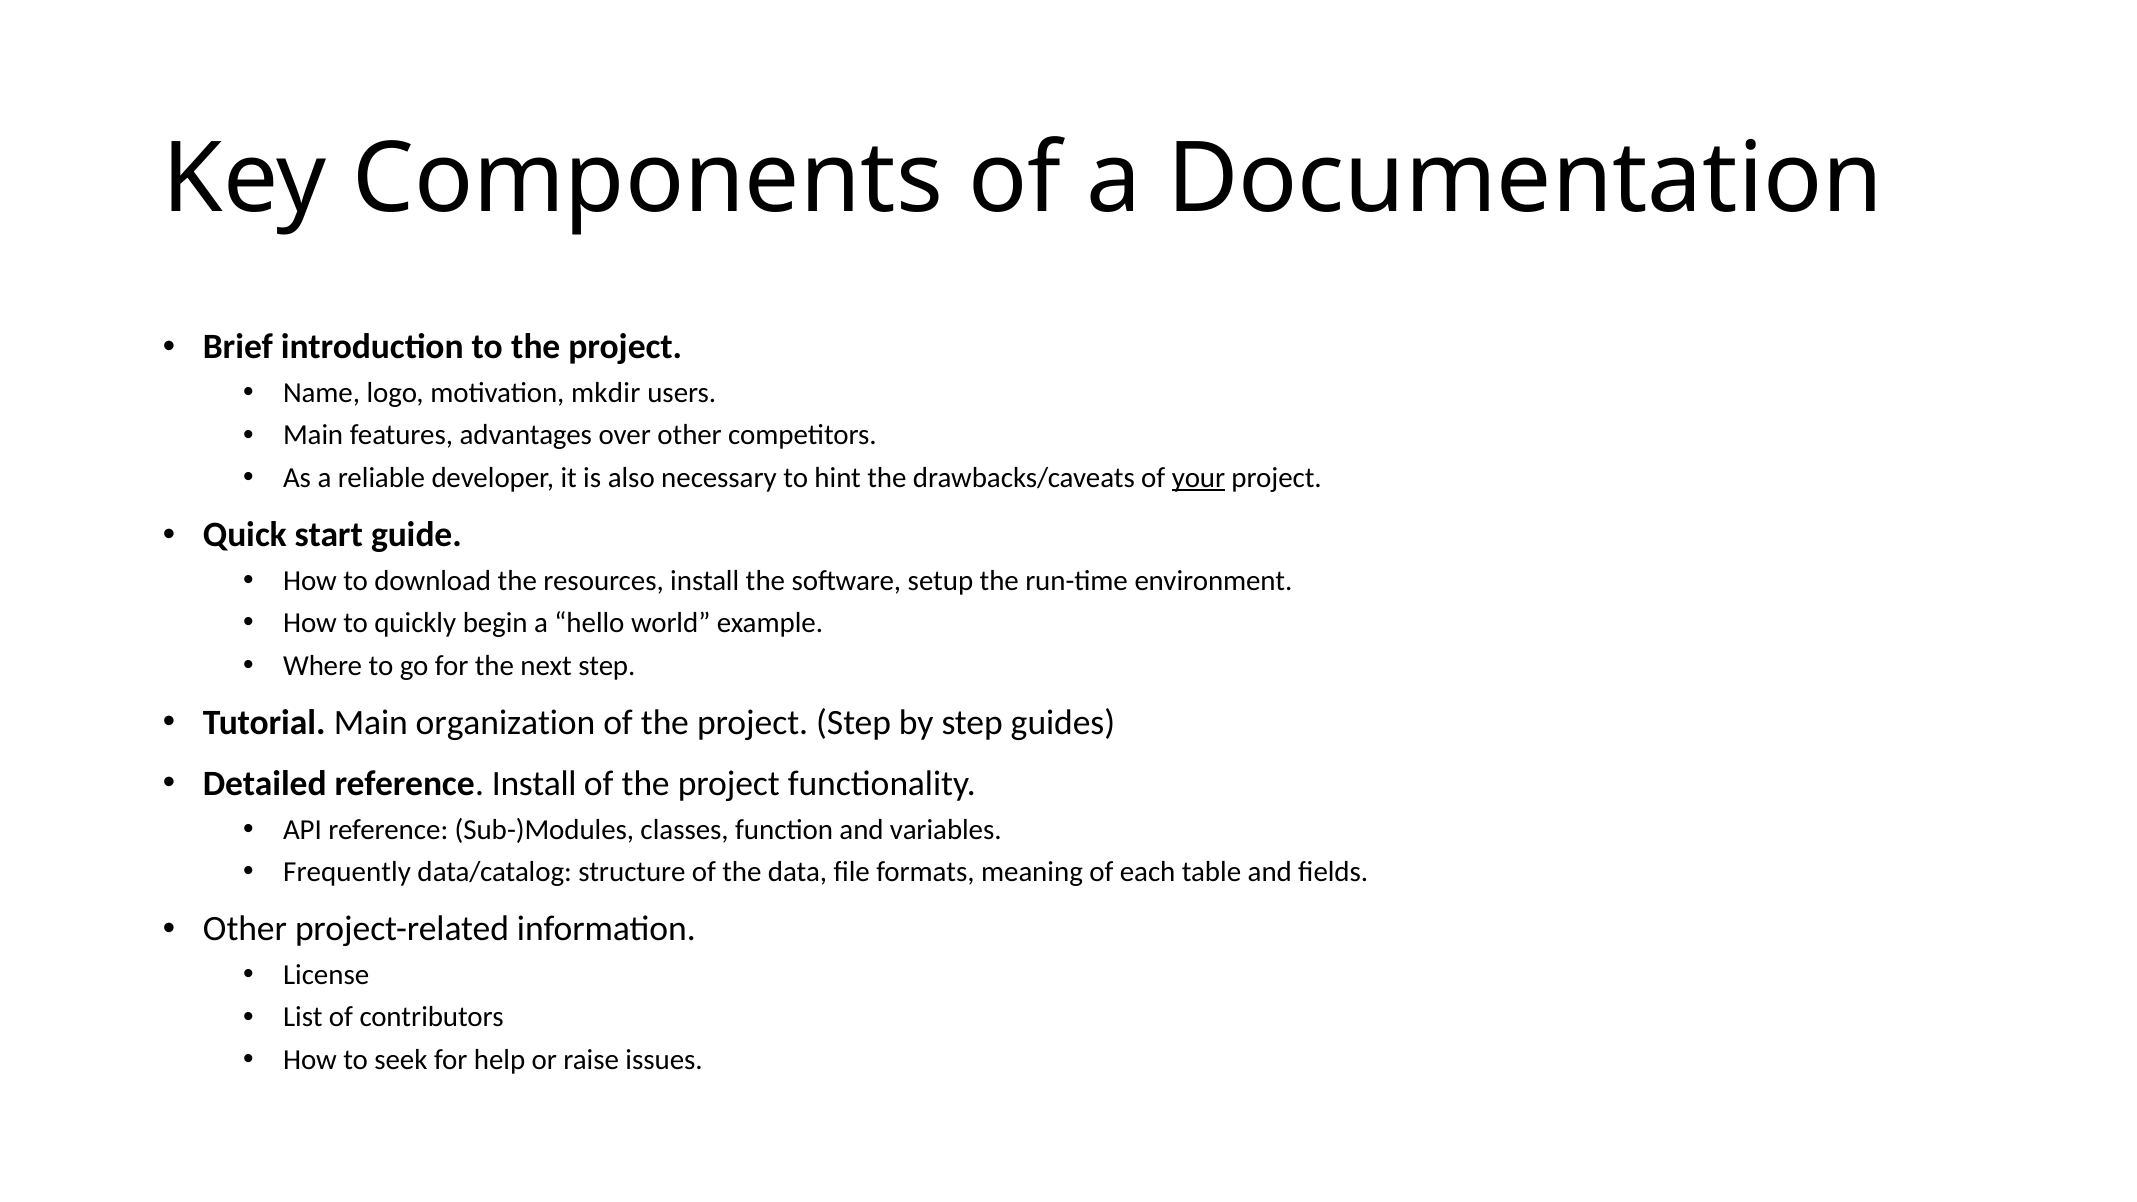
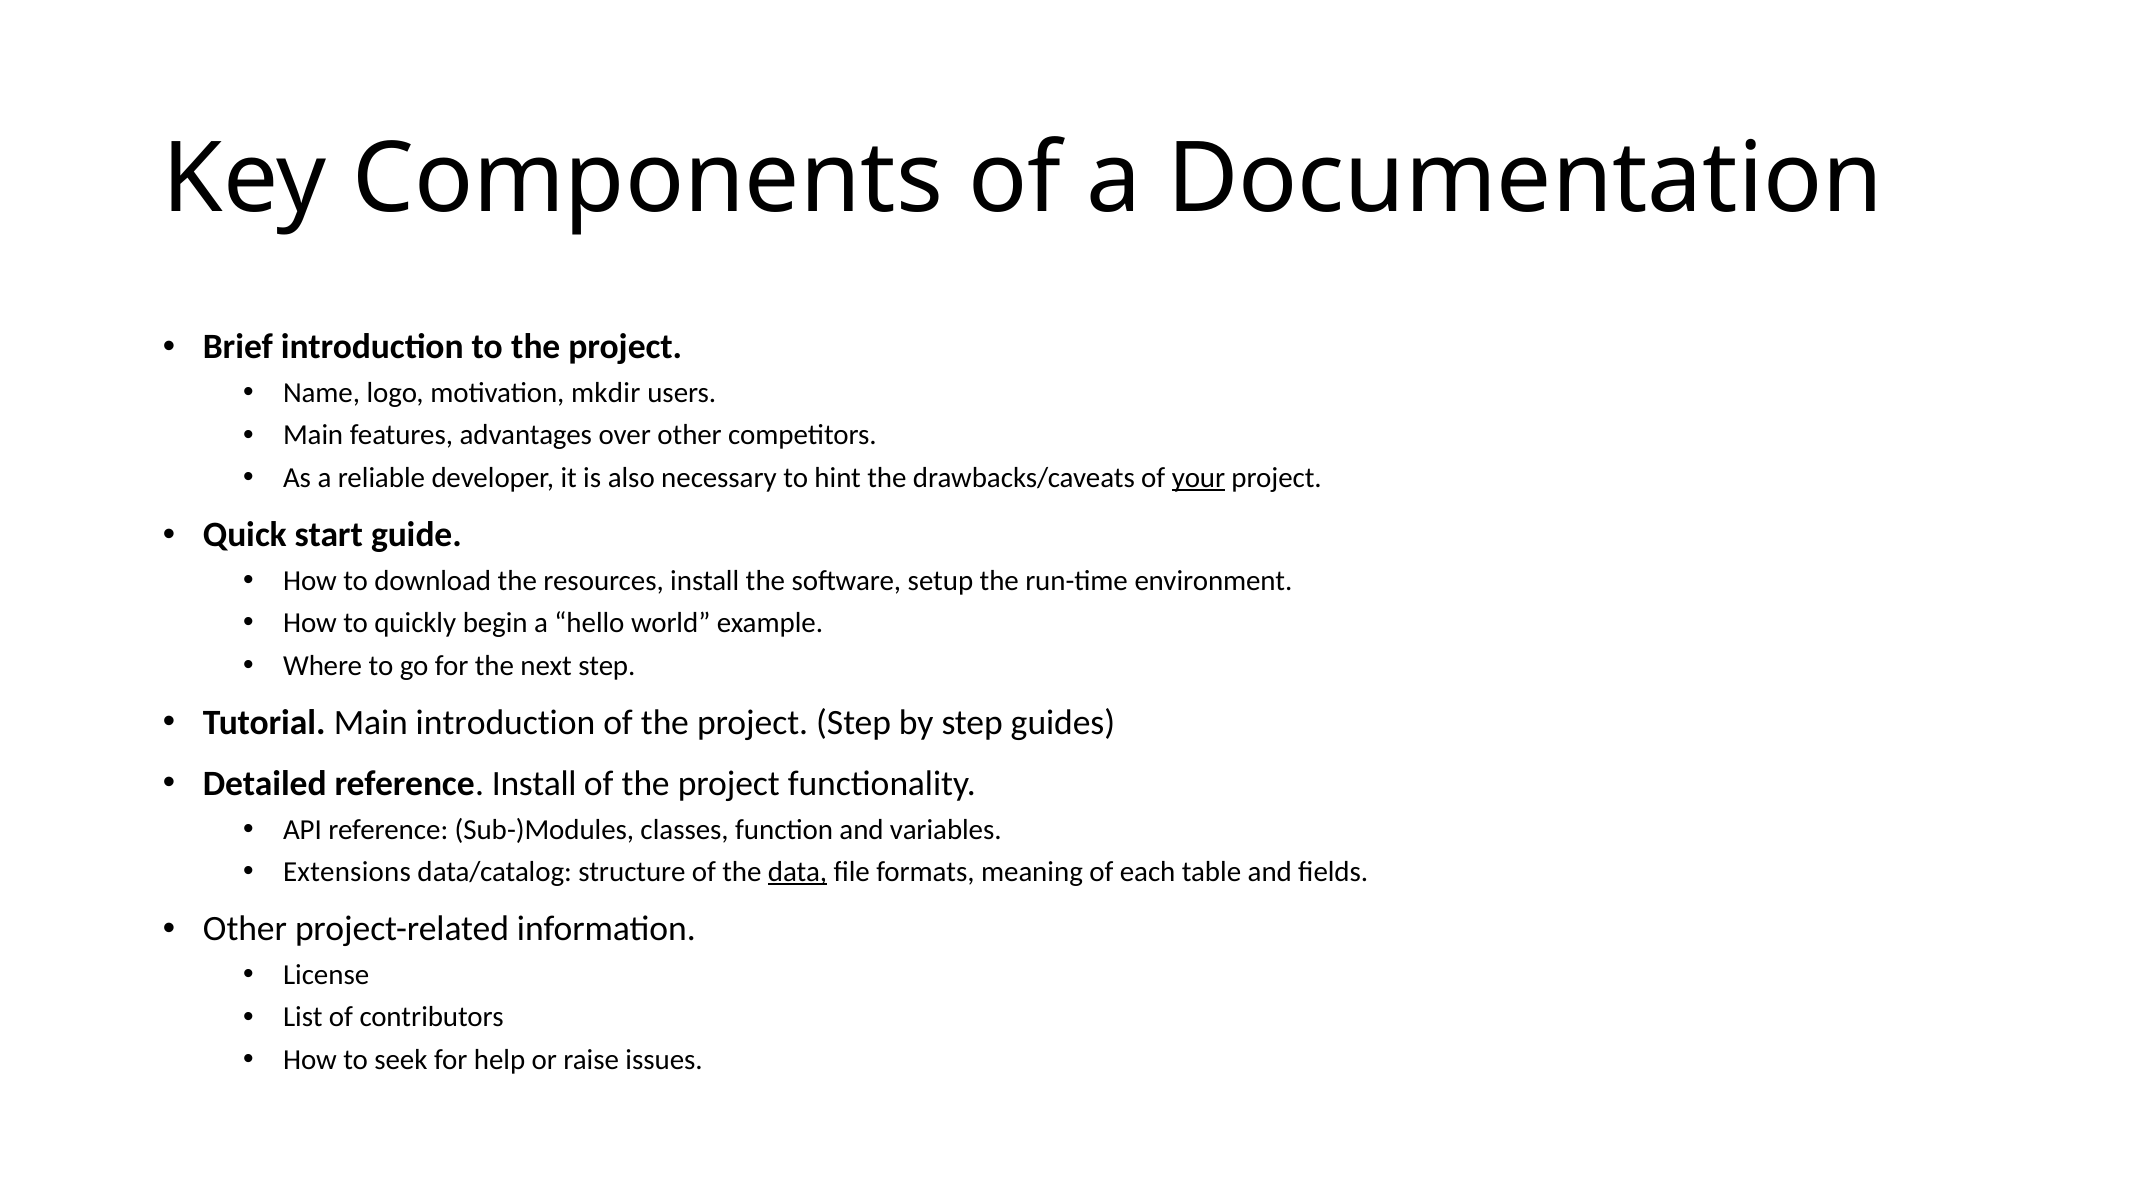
Main organization: organization -> introduction (506, 723)
Frequently: Frequently -> Extensions (347, 872)
data underline: none -> present (798, 872)
